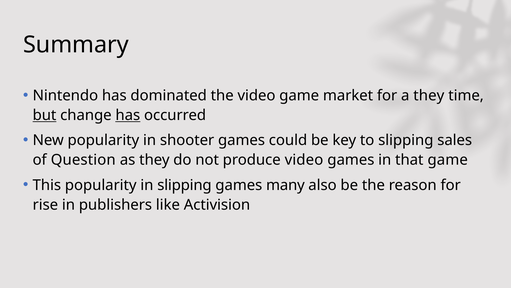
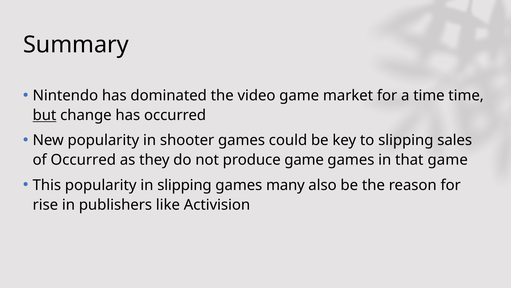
a they: they -> time (429, 95)
has underline: present -> none (128, 115)
of Question: Question -> Occurred (83, 160)
produce video: video -> game (304, 160)
